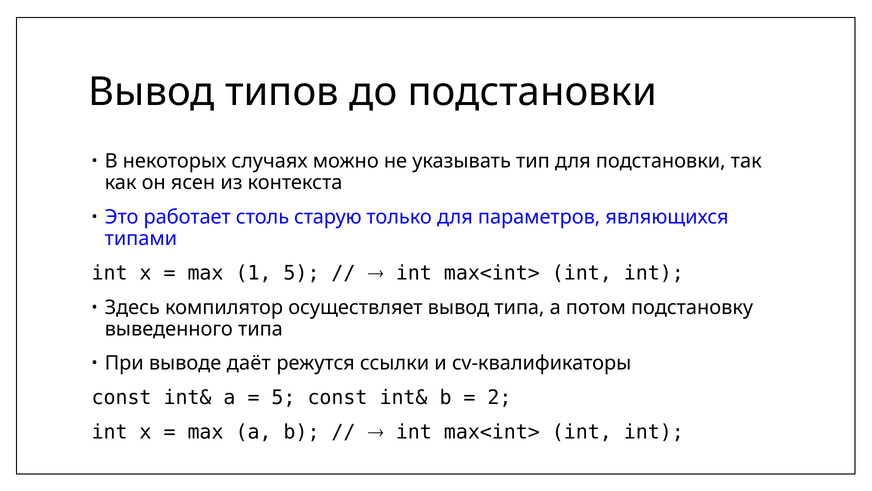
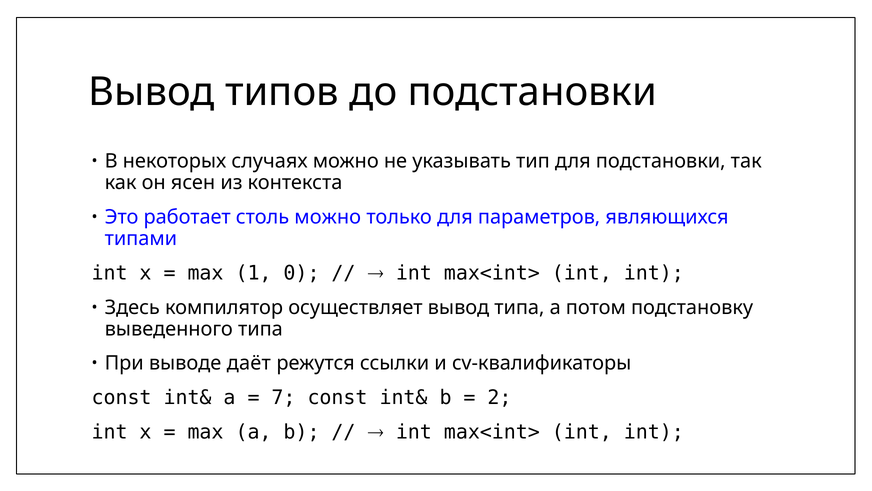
столь старую: старую -> можно (328, 217)
1 5: 5 -> 0 (301, 273)
5: 5 -> 7 (283, 397)
